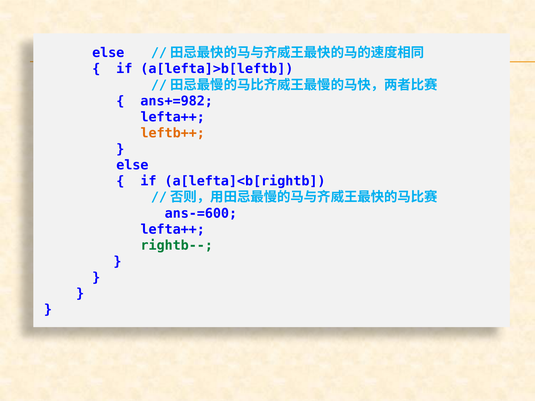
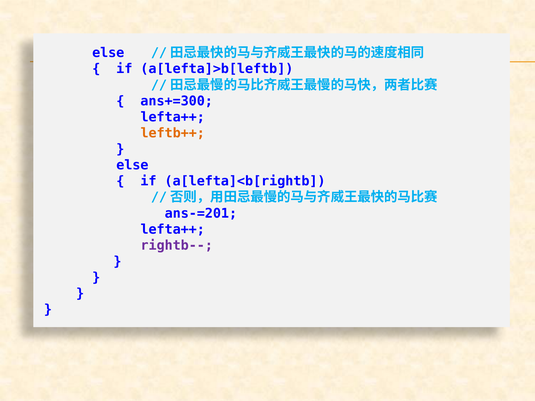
ans+=982: ans+=982 -> ans+=300 (177, 101)
ans-=600: ans-=600 -> ans-=201 (201, 213)
rightb-- colour: green -> purple (177, 245)
